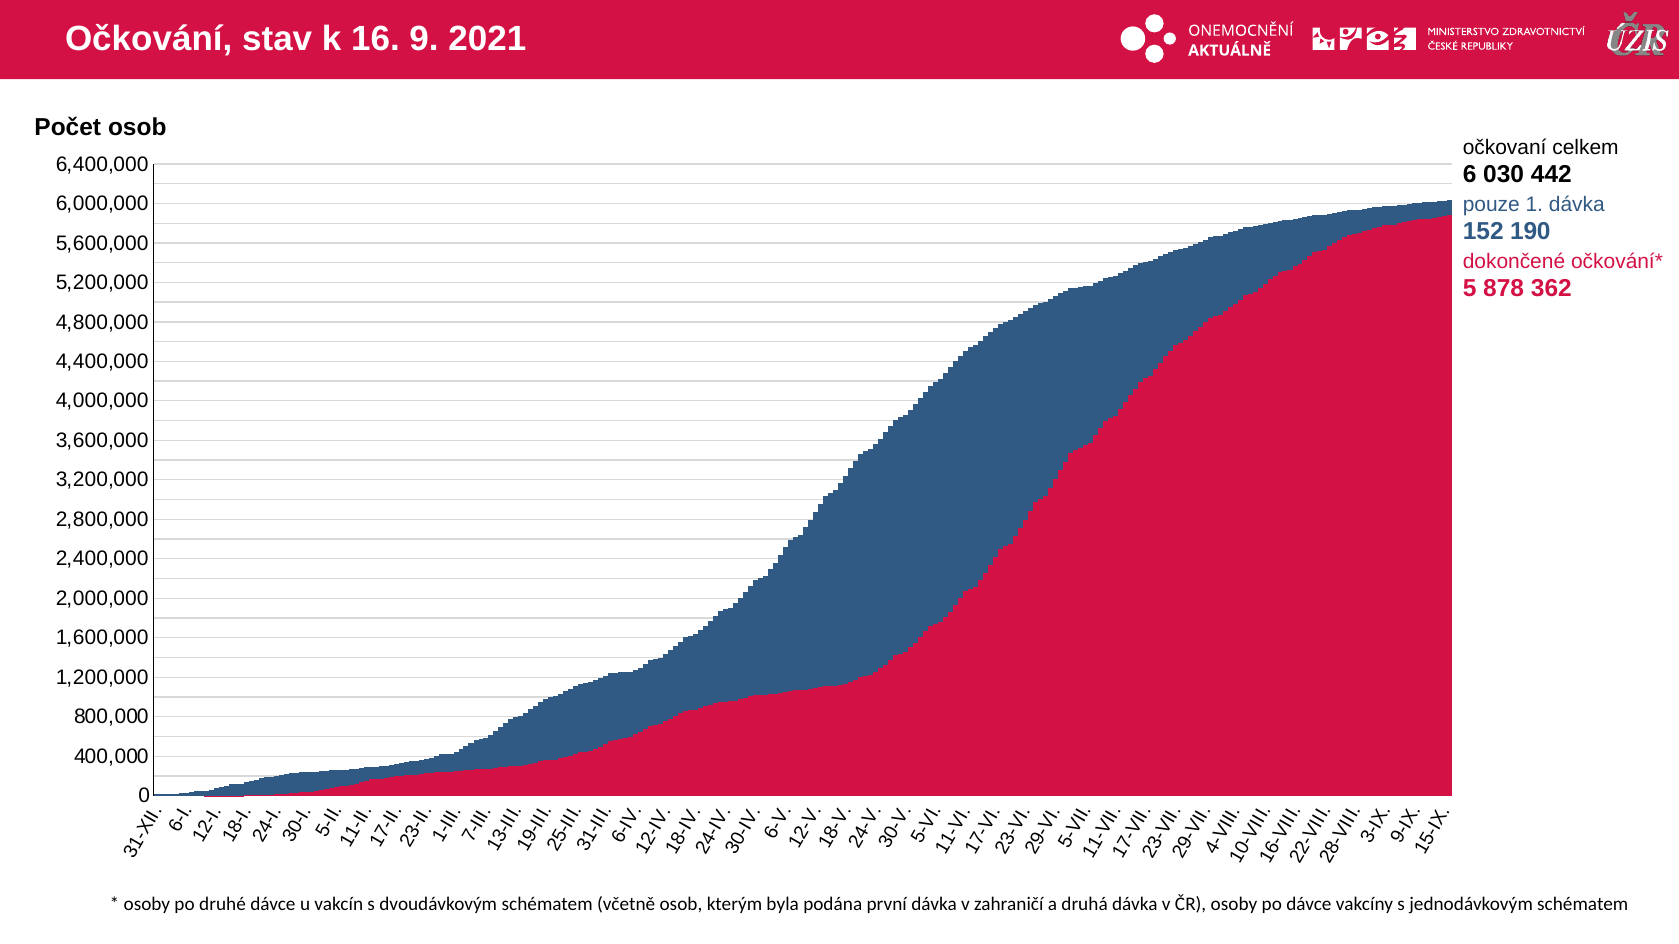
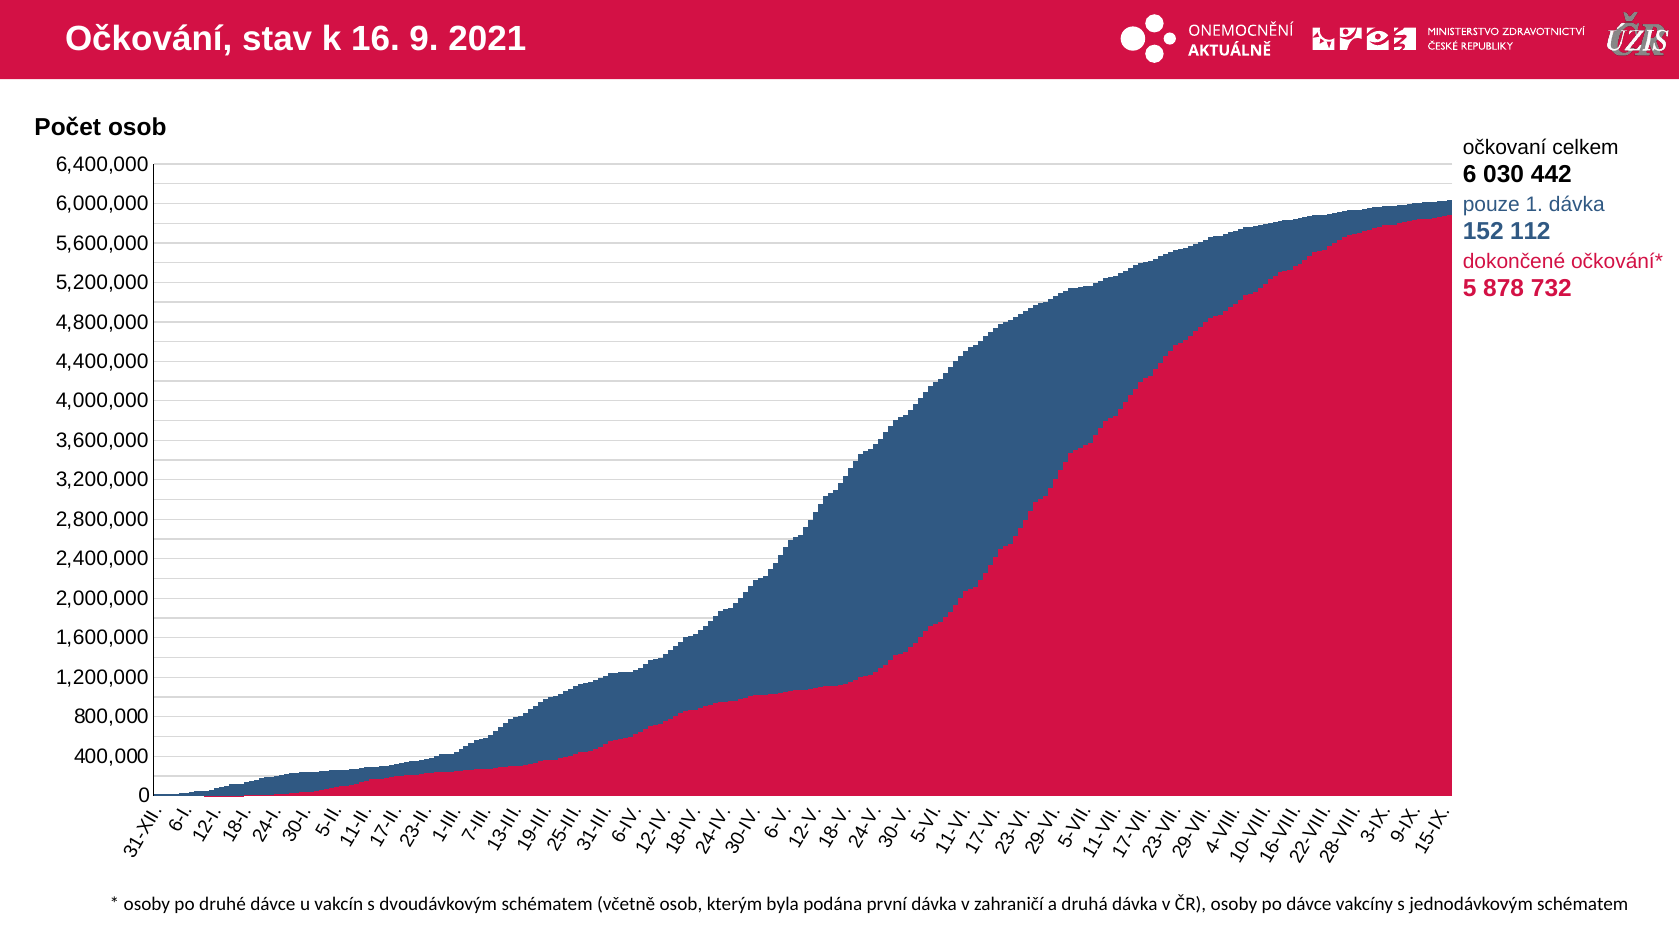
190: 190 -> 112 (1530, 232)
362: 362 -> 732 (1551, 289)
